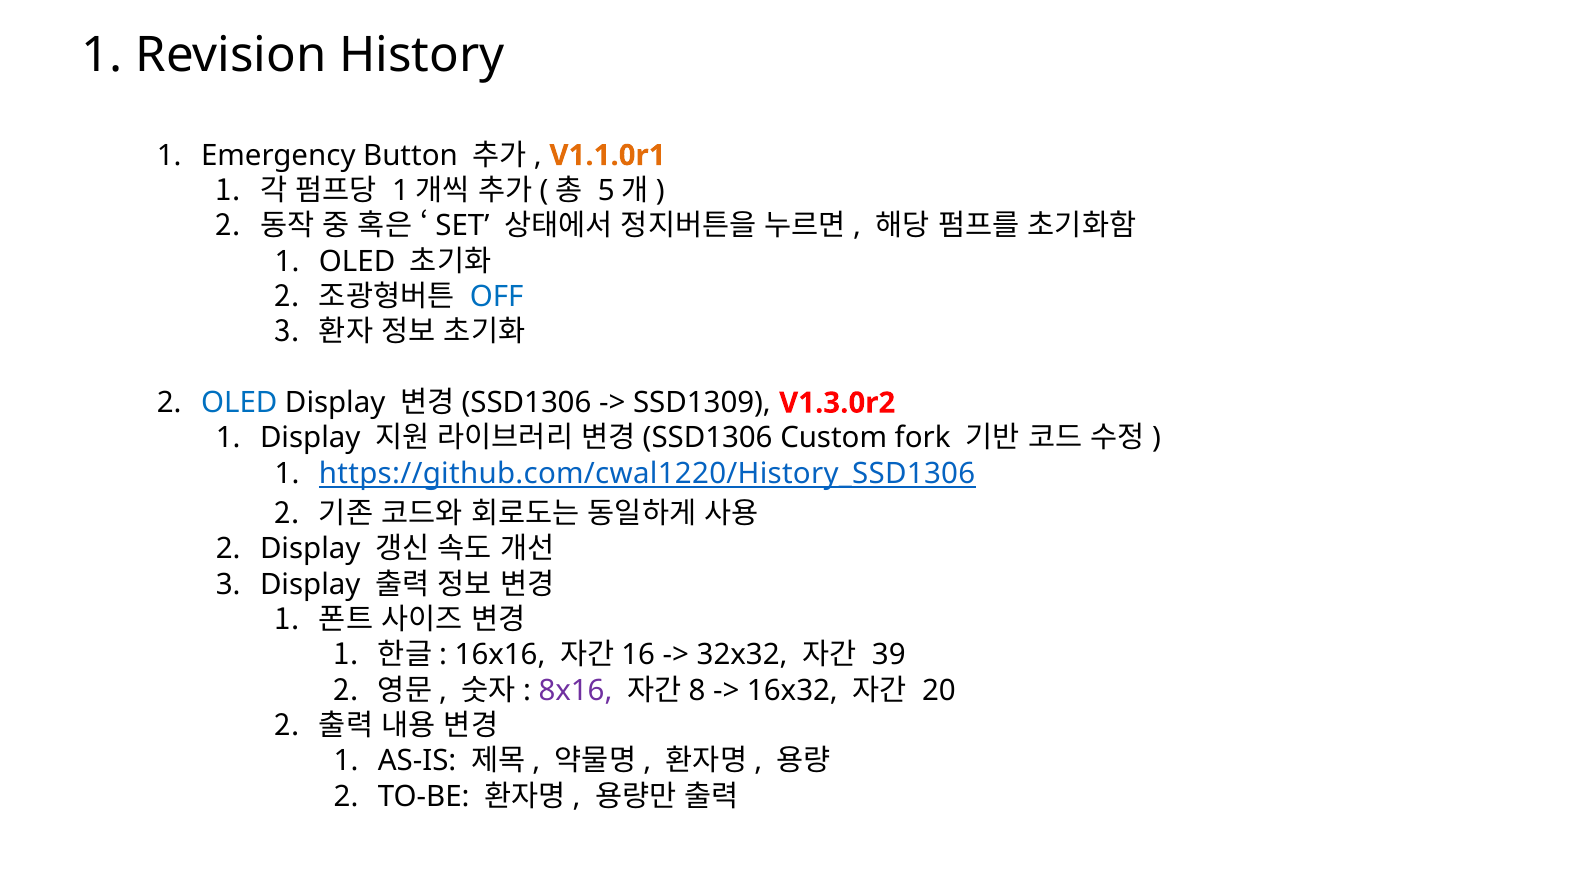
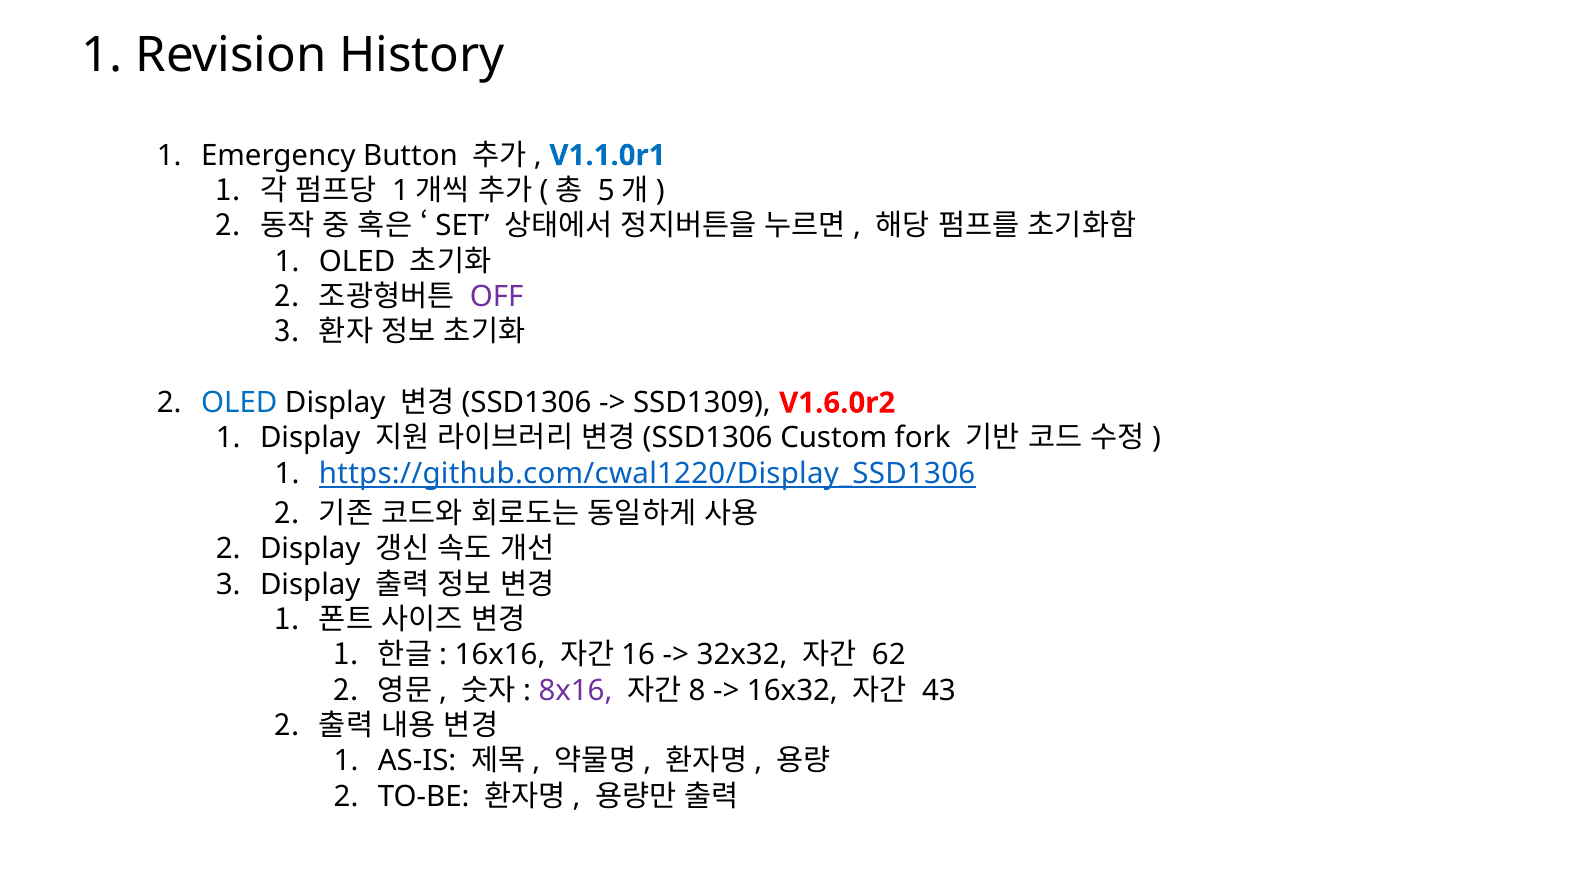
V1.1.0r1 colour: orange -> blue (607, 155)
OFF colour: blue -> purple (497, 297)
V1.3.0r2: V1.3.0r2 -> V1.6.0r2 (837, 403)
https://github.com/cwal1220/History_SSD1306: https://github.com/cwal1220/History_SSD1306 -> https://github.com/cwal1220/Display_SSD1306 (647, 474)
39: 39 -> 62 (889, 655)
20: 20 -> 43 (939, 691)
